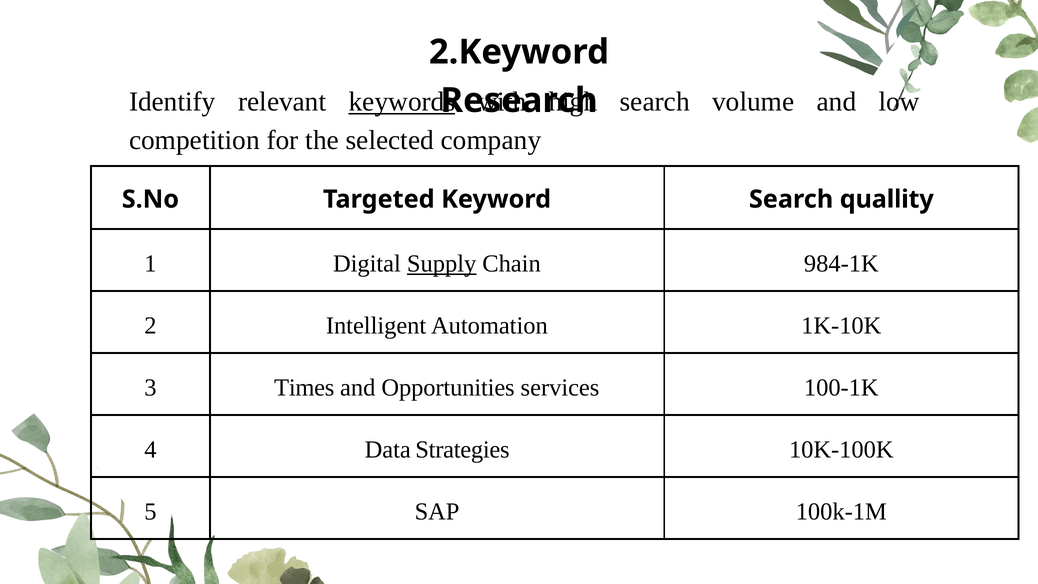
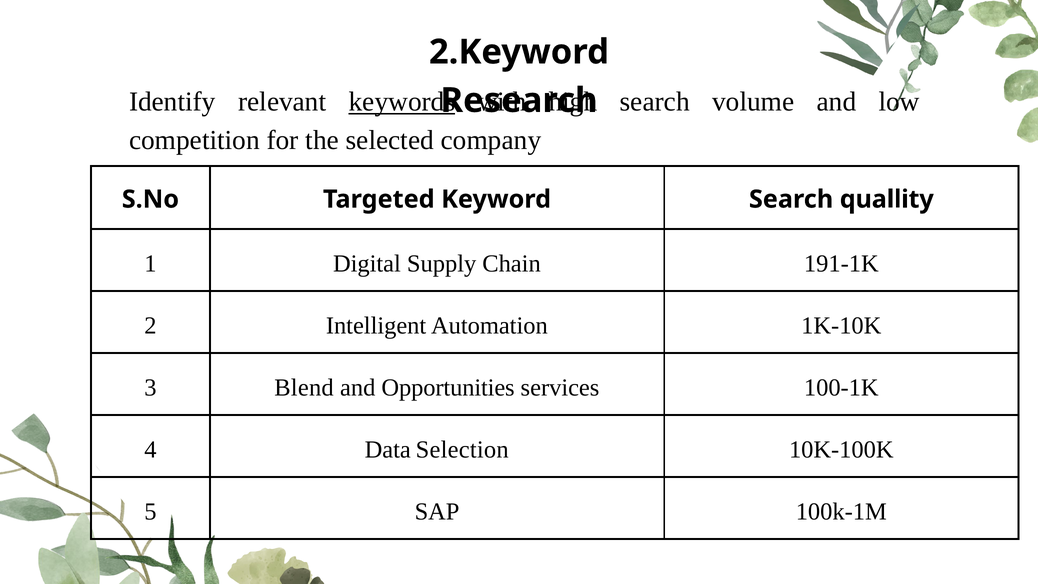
Supply underline: present -> none (442, 264)
984-1K: 984-1K -> 191-1K (841, 264)
Times: Times -> Blend (304, 388)
Strategies: Strategies -> Selection (462, 450)
